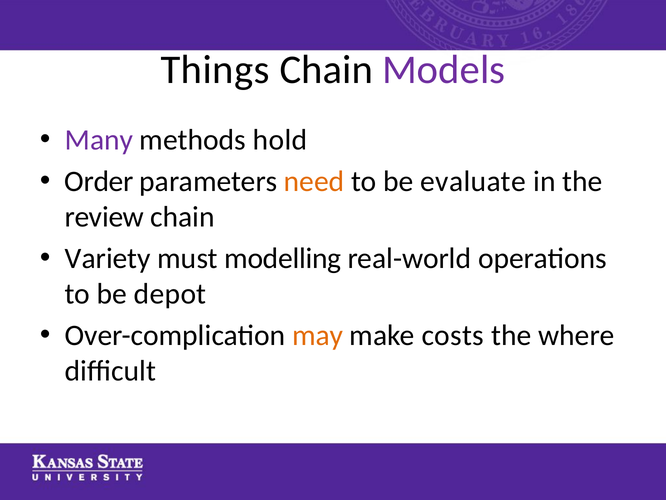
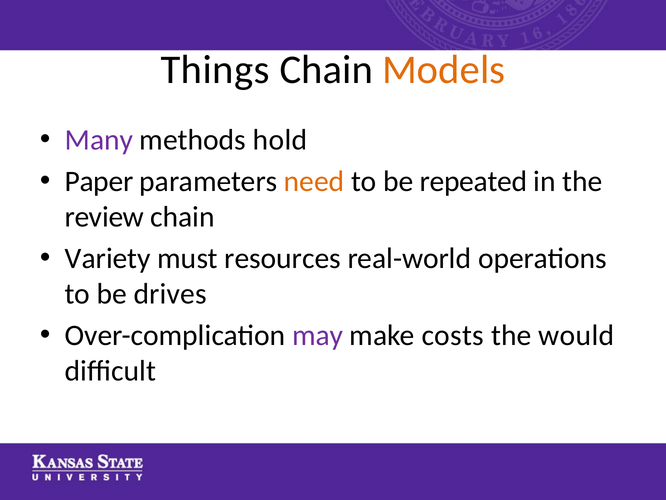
Models colour: purple -> orange (444, 70)
Order: Order -> Paper (99, 181)
evaluate: evaluate -> repeated (473, 181)
modelling: modelling -> resources (283, 258)
depot: depot -> drives (170, 294)
may colour: orange -> purple (318, 335)
where: where -> would (576, 335)
